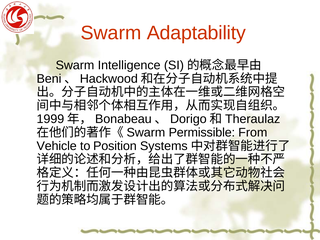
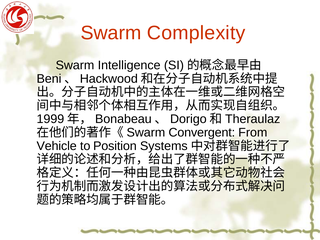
Adaptability: Adaptability -> Complexity (196, 33)
Permissible: Permissible -> Convergent (202, 132)
